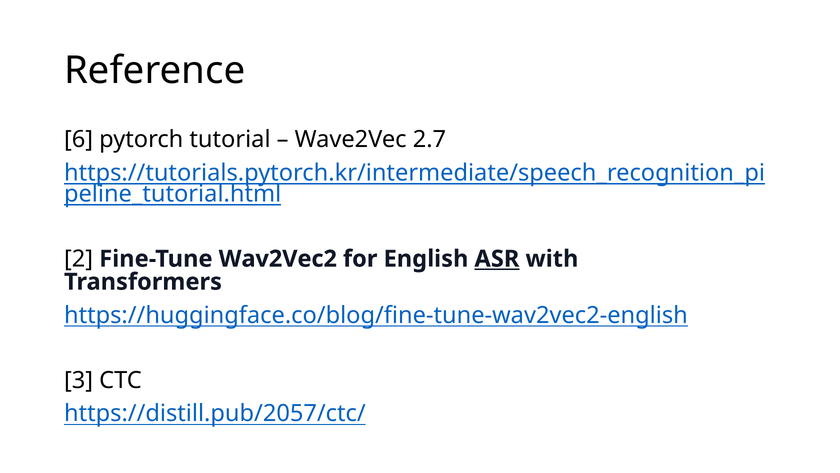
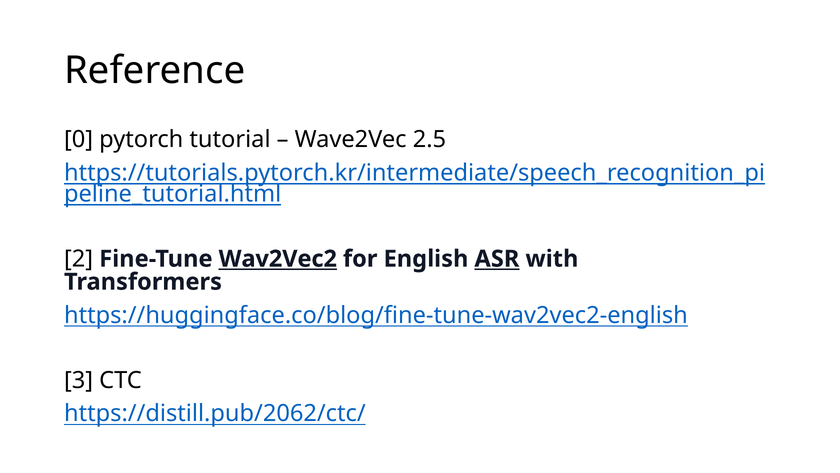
6: 6 -> 0 (79, 140)
2.7: 2.7 -> 2.5 (429, 140)
Wav2Vec2 underline: none -> present (278, 259)
https://distill.pub/2057/ctc/: https://distill.pub/2057/ctc/ -> https://distill.pub/2062/ctc/ (215, 413)
